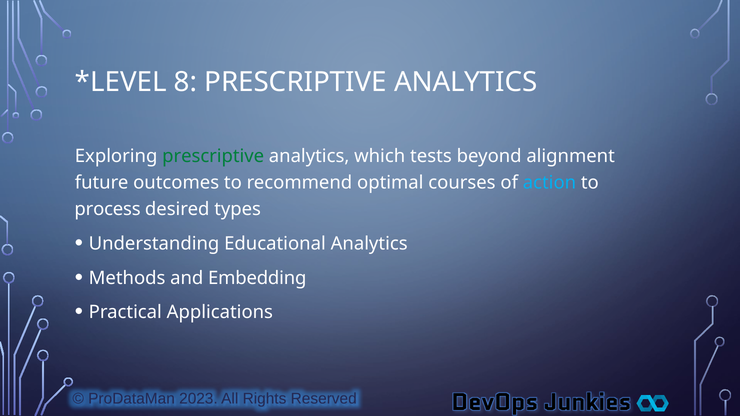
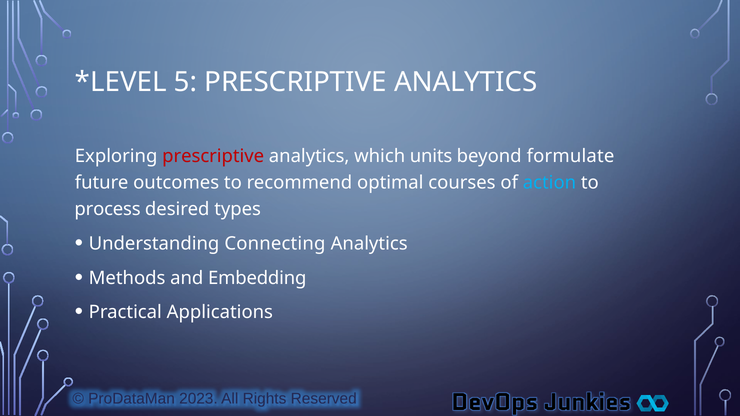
8: 8 -> 5 (186, 82)
prescriptive colour: green -> red (213, 156)
tests: tests -> units (431, 156)
alignment: alignment -> formulate (570, 156)
Educational: Educational -> Connecting (275, 244)
